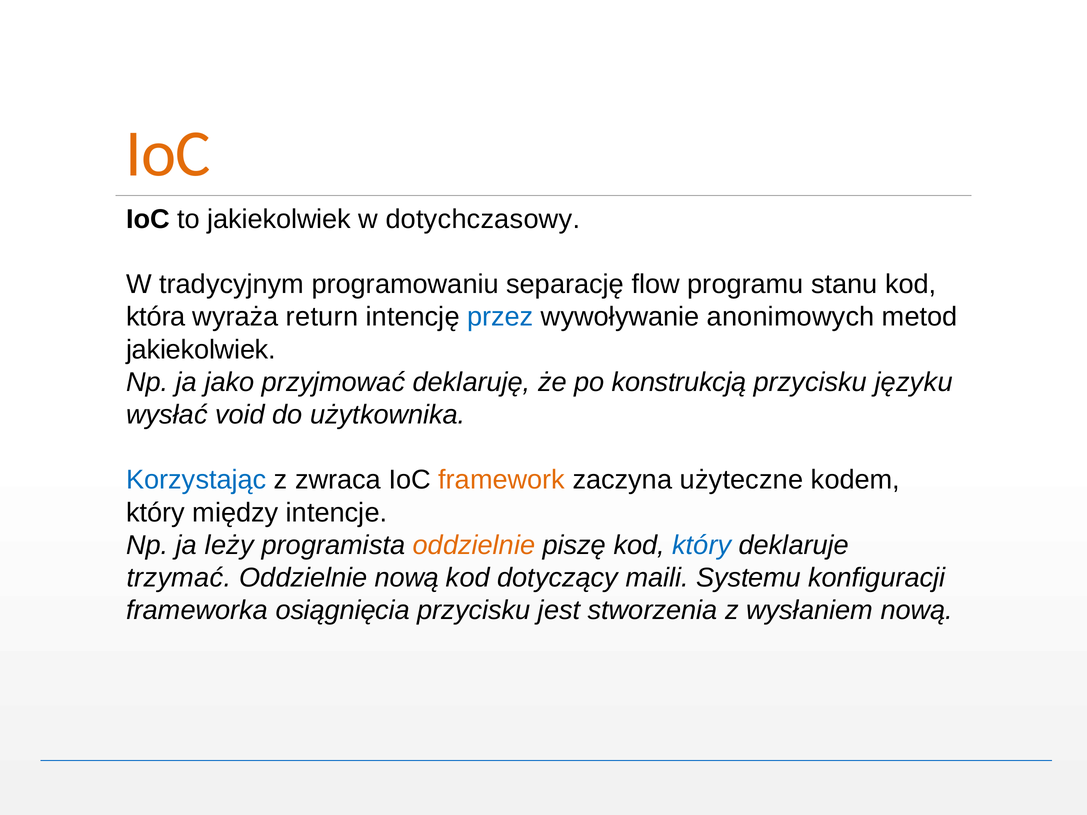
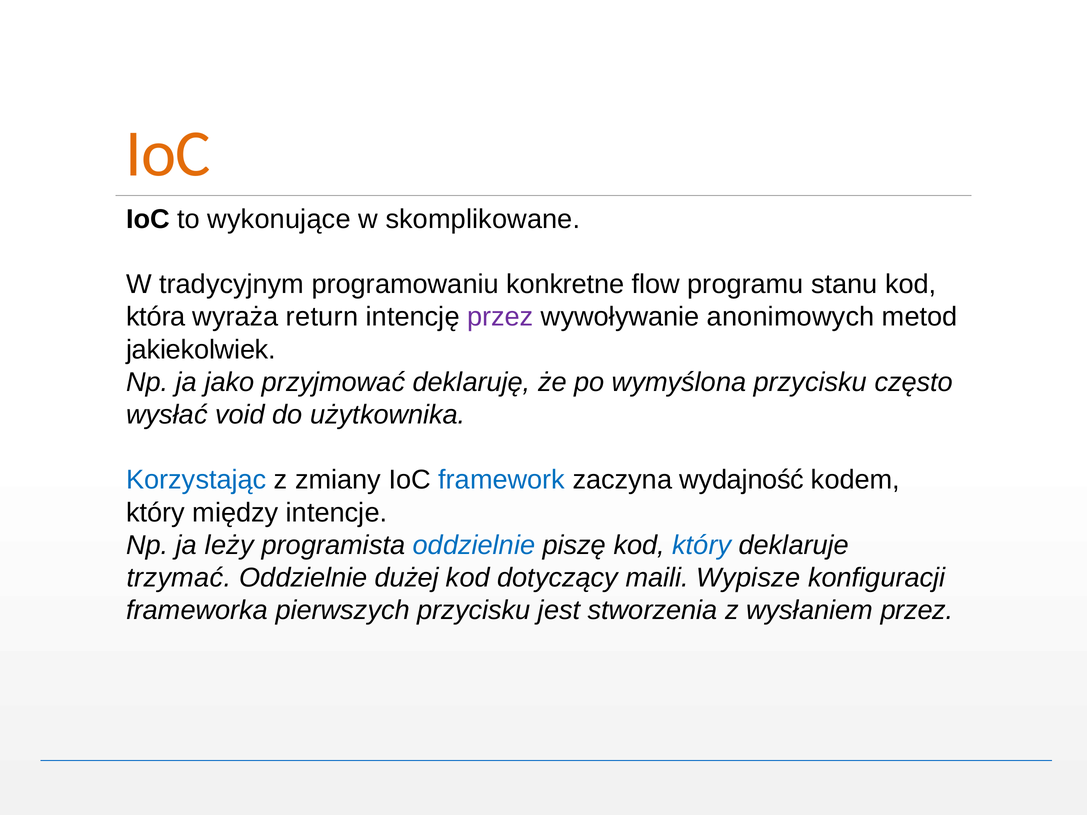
to jakiekolwiek: jakiekolwiek -> wykonujące (279, 219)
dotychczasowy: dotychczasowy -> skomplikowane (483, 219)
separację: separację -> konkretne (565, 284)
przez colour: blue -> purple (500, 317)
konstrukcją: konstrukcją -> wymyślona (679, 382)
języku: języku -> często (914, 382)
zwraca: zwraca -> zmiany (338, 480)
framework colour: orange -> blue (502, 480)
użyteczne: użyteczne -> wydajność (742, 480)
oddzielnie colour: orange -> blue (474, 545)
Oddzielnie nową: nową -> dużej (407, 578)
Systemu: Systemu -> Wypisze (748, 578)
osiągnięcia: osiągnięcia -> pierwszych (343, 611)
wysłaniem nową: nową -> przez (917, 611)
